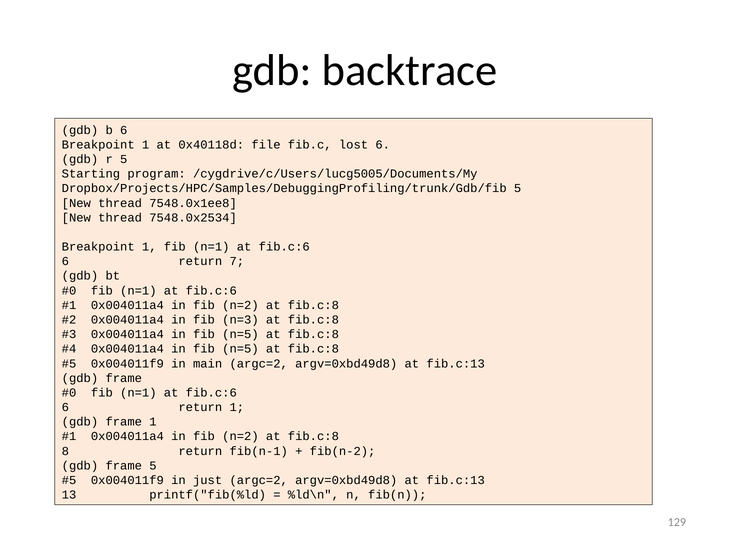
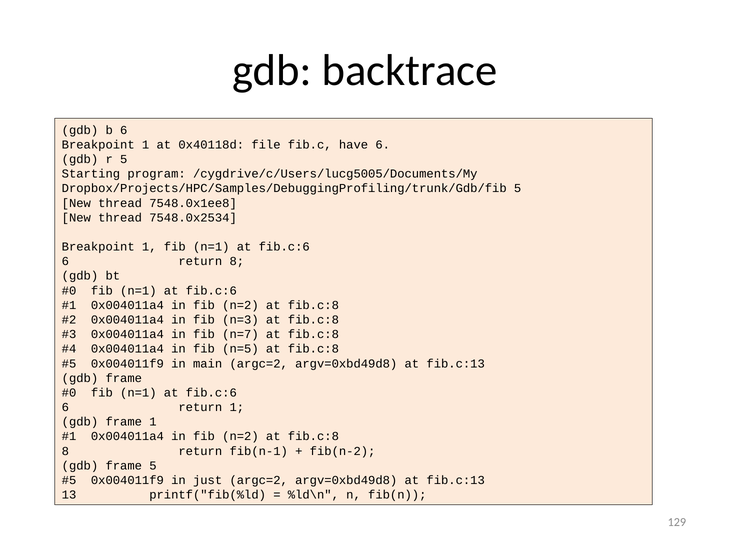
lost: lost -> have (354, 145)
return 7: 7 -> 8 (237, 262)
n=5: n=5 -> n=7 (240, 335)
